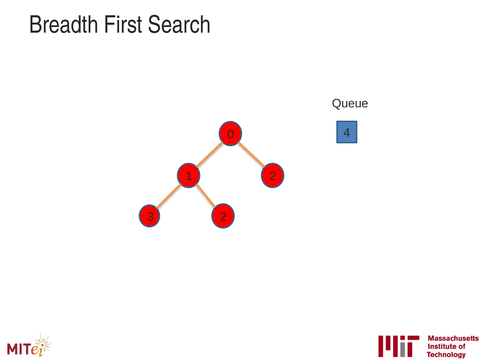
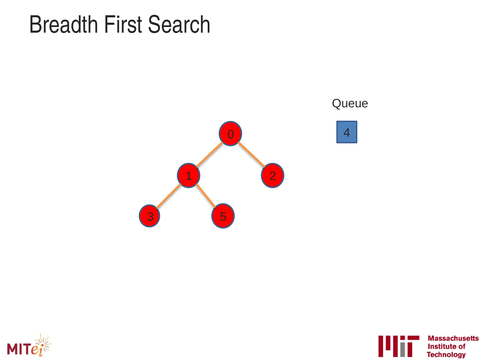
3 2: 2 -> 5 (223, 217)
